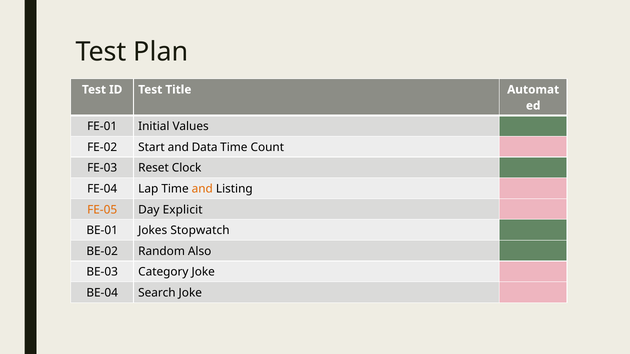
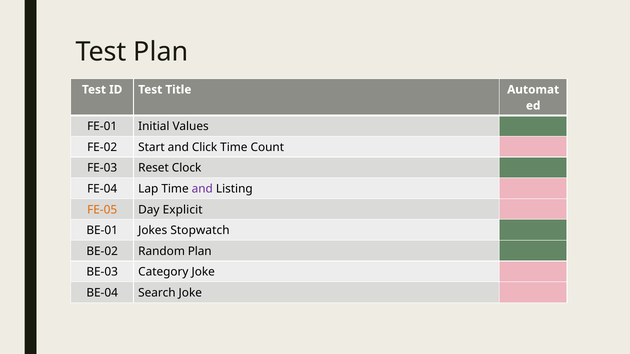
Data: Data -> Click (205, 147)
and colour: orange -> purple (202, 189)
Random Also: Also -> Plan (200, 252)
